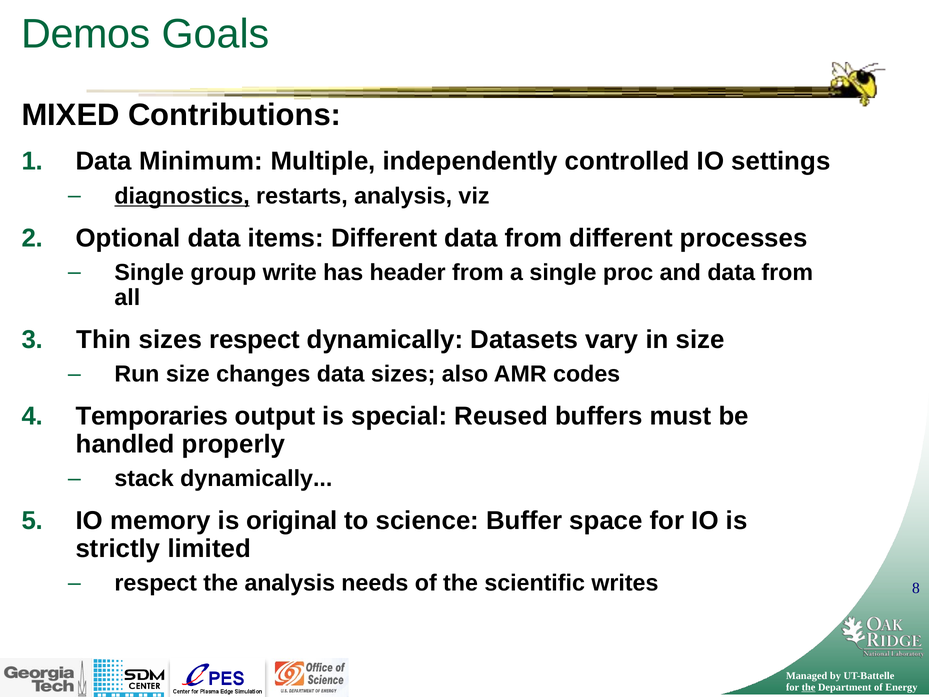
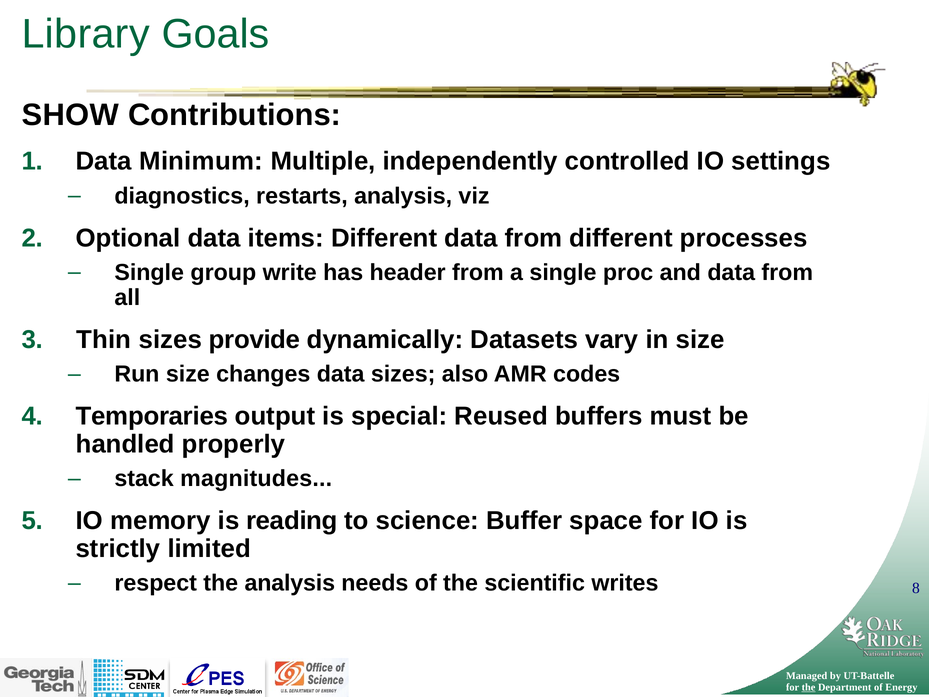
Demos: Demos -> Library (86, 34)
MIXED: MIXED -> SHOW (70, 115)
diagnostics underline: present -> none (182, 196)
sizes respect: respect -> provide (255, 340)
stack dynamically: dynamically -> magnitudes (256, 479)
original: original -> reading (292, 521)
